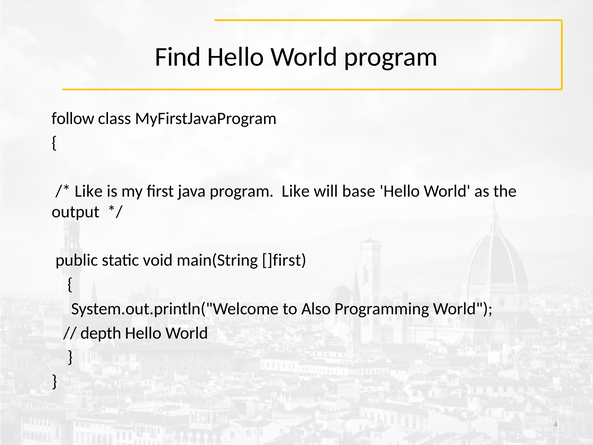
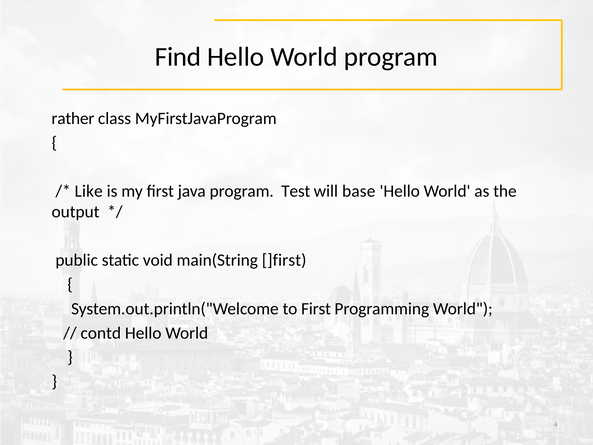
follow: follow -> rather (73, 118)
program Like: Like -> Test (296, 191)
to Also: Also -> First (316, 309)
depth: depth -> contd (101, 333)
